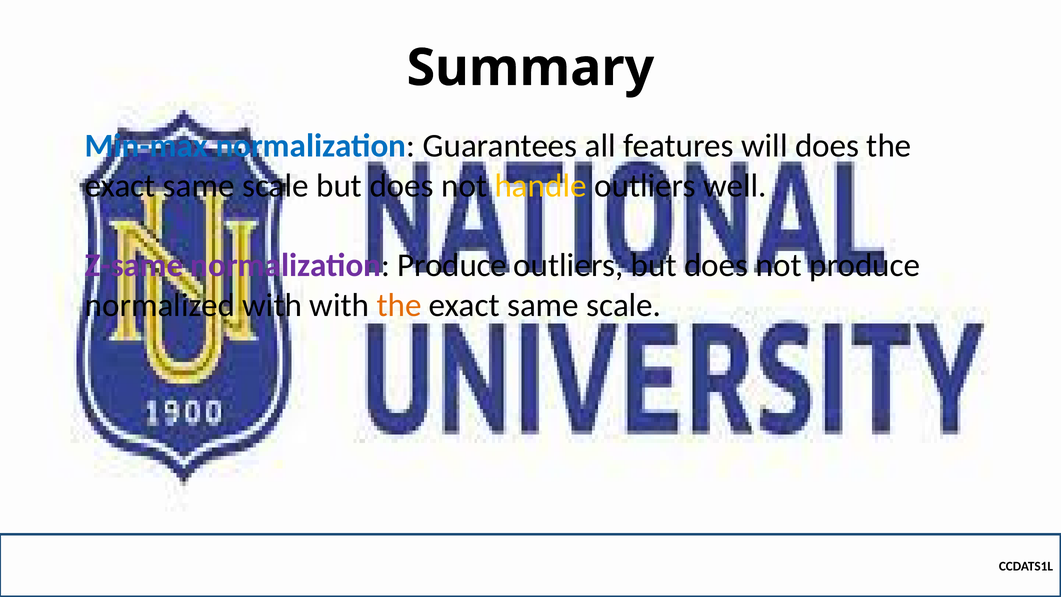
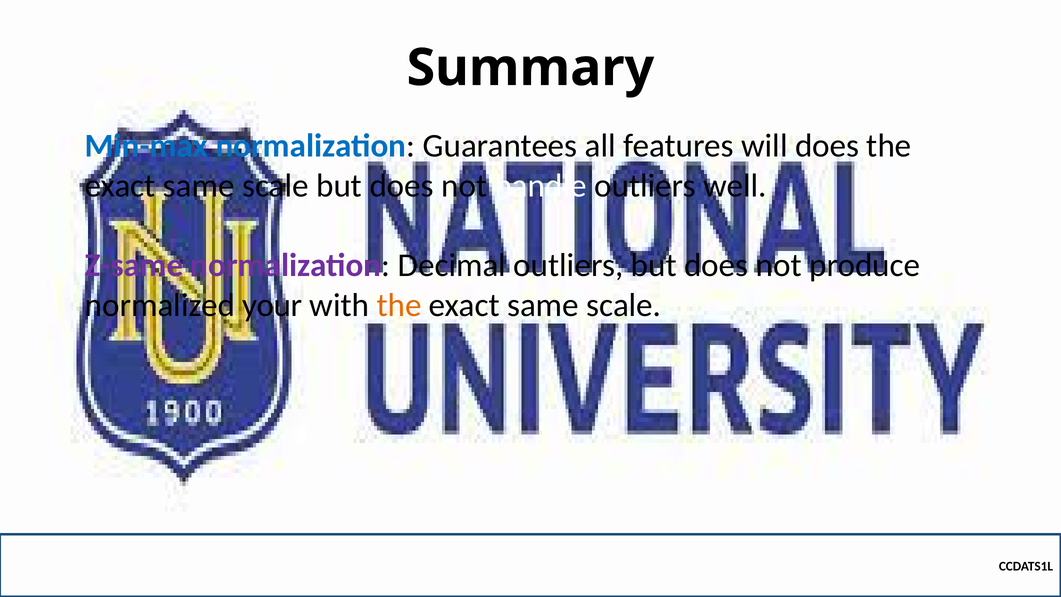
handle colour: yellow -> white (541, 186)
normalization Produce: Produce -> Decimal (452, 265)
normalized with: with -> your (272, 305)
